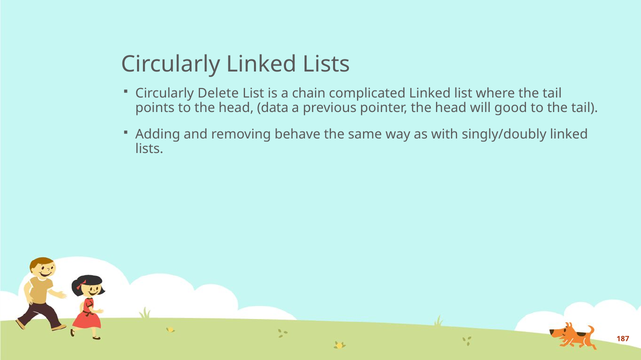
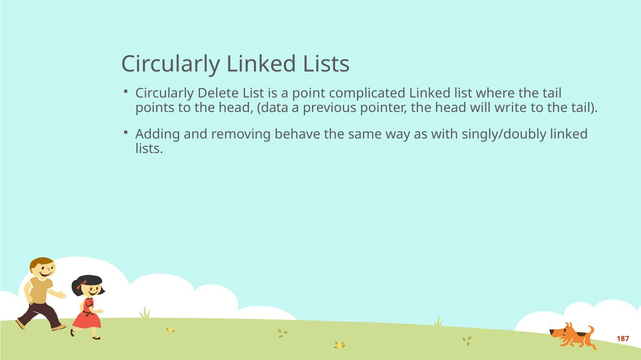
chain: chain -> point (309, 94)
good: good -> write (511, 108)
